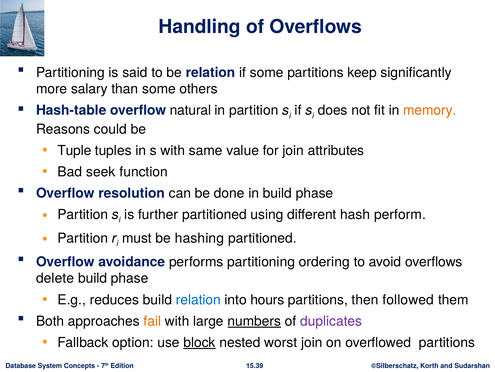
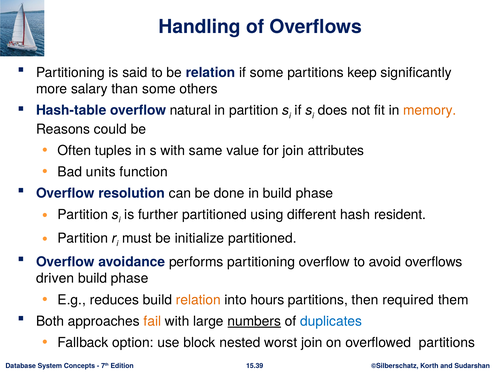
Tuple: Tuple -> Often (74, 150)
seek: seek -> units (101, 172)
perform: perform -> resident (400, 214)
hashing: hashing -> initialize (200, 238)
partitioning ordering: ordering -> overflow (324, 261)
delete: delete -> driven (55, 278)
relation colour: blue -> orange (198, 299)
followed: followed -> required (408, 299)
duplicates colour: purple -> blue (331, 321)
block underline: present -> none (199, 342)
